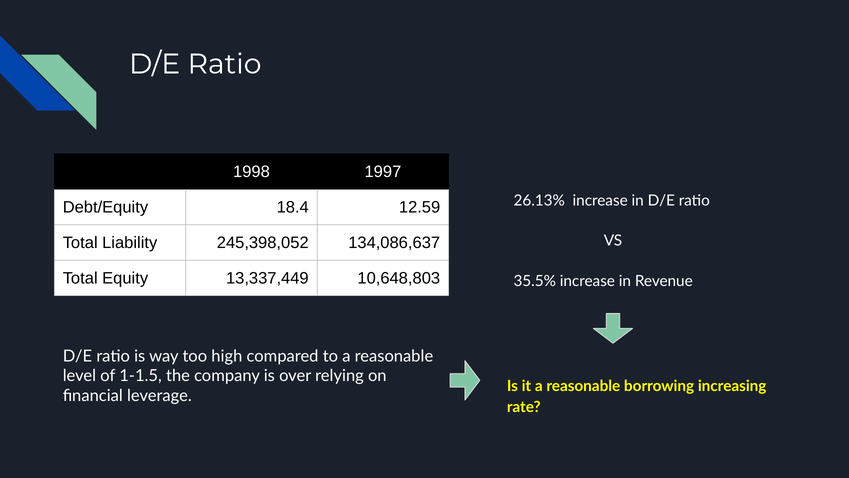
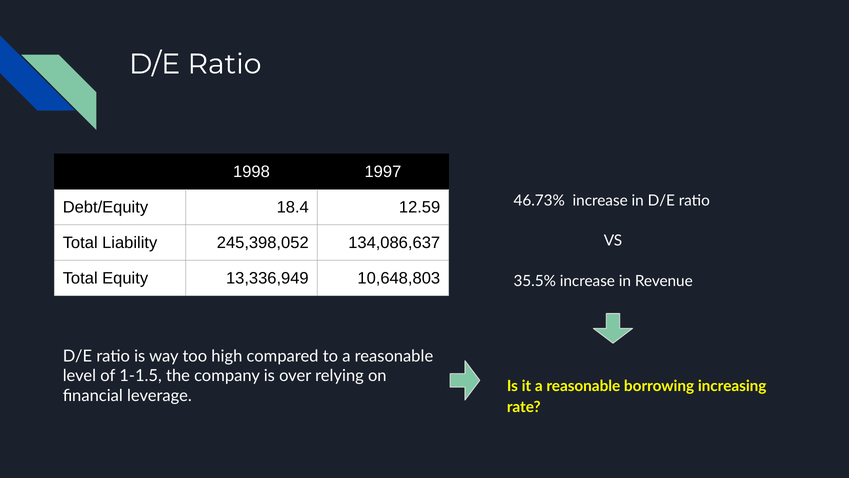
26.13%: 26.13% -> 46.73% (539, 201)
13,337,449: 13,337,449 -> 13,336,949 (267, 278)
